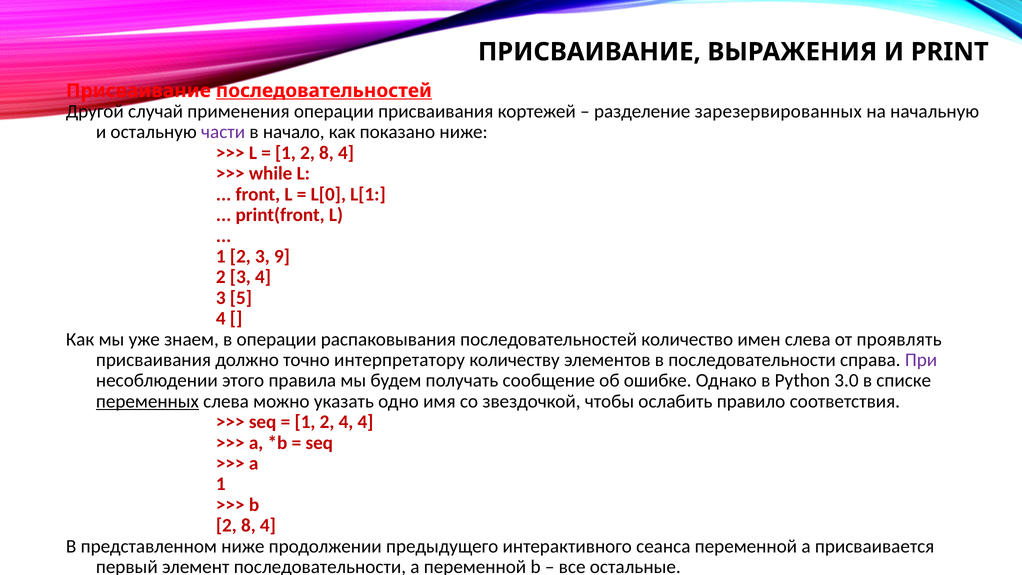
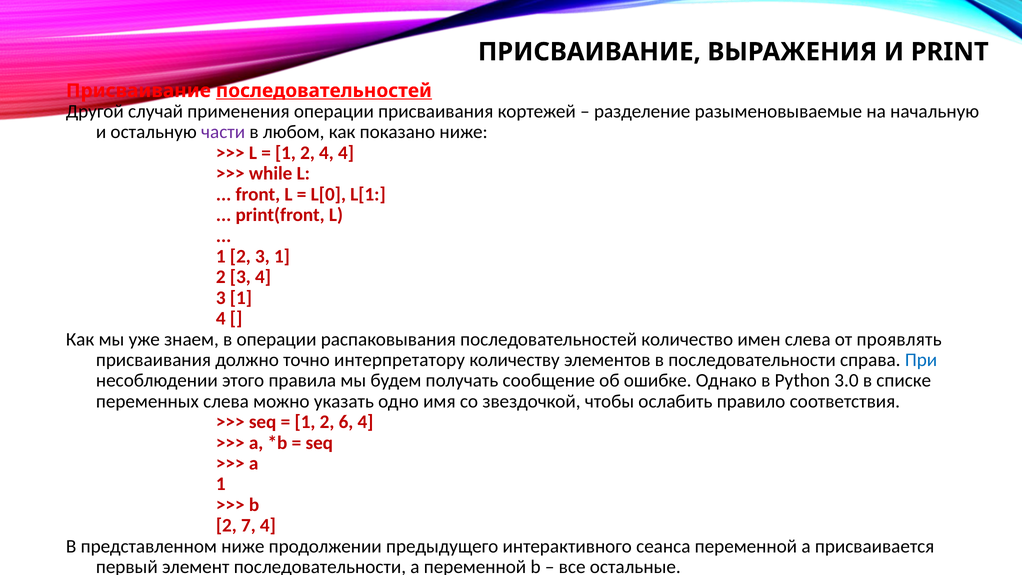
зарезервированных: зарезервированных -> разыменовываемые (778, 111)
начало: начало -> любом (294, 132)
1 2 8: 8 -> 4 (326, 153)
2 3 9: 9 -> 1 (282, 256)
5: 5 -> 1 (241, 298)
При colour: purple -> blue (921, 360)
переменных underline: present -> none (147, 401)
2 4: 4 -> 6 (346, 422)
8: 8 -> 7 (248, 525)
